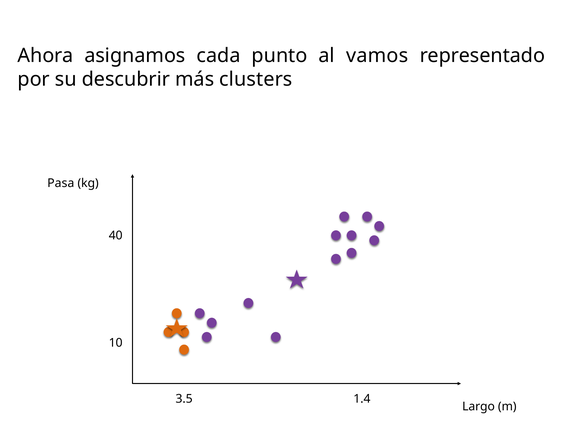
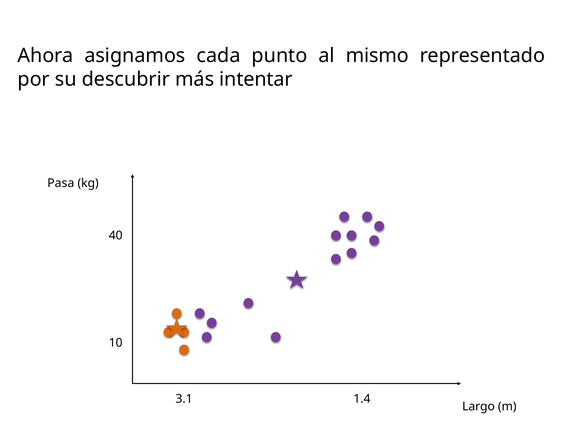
vamos: vamos -> mismo (377, 55)
clusters: clusters -> intentar (256, 79)
3.5: 3.5 -> 3.1 (184, 398)
